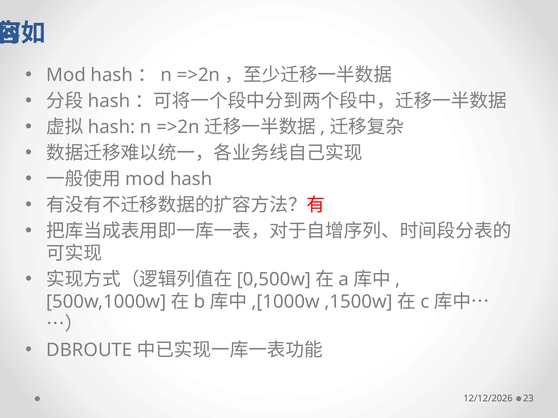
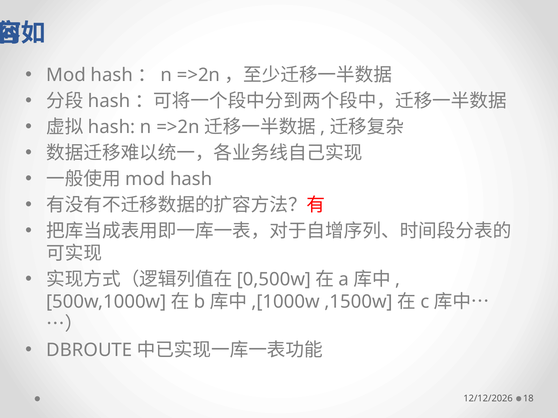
23: 23 -> 18 (528, 399)
